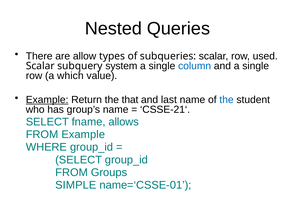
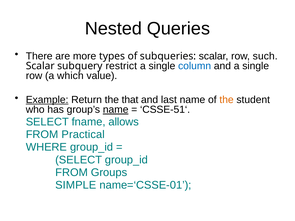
allow: allow -> more (85, 56)
used: used -> such (265, 56)
system: system -> restrict (121, 66)
the colour: blue -> orange (227, 100)
name underline: none -> present (116, 110)
CSSE-21‘: CSSE-21‘ -> CSSE-51‘ (165, 110)
FROM Example: Example -> Practical (83, 135)
